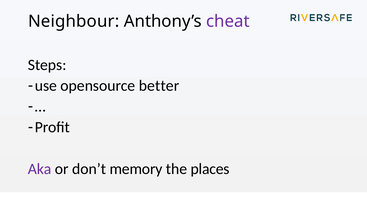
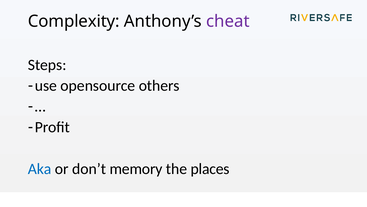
Neighbour: Neighbour -> Complexity (74, 21)
better: better -> others (159, 85)
Aka colour: purple -> blue (40, 168)
